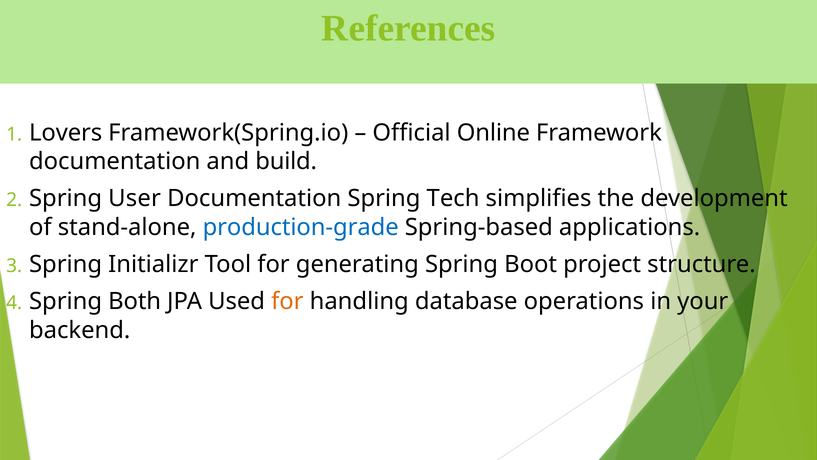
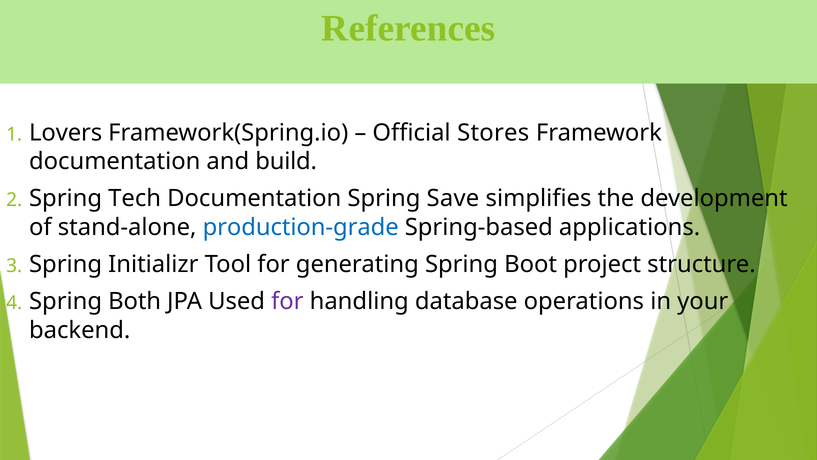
Online: Online -> Stores (493, 133)
User: User -> Tech (135, 198)
Tech: Tech -> Save (453, 198)
for colour: orange -> purple (287, 301)
